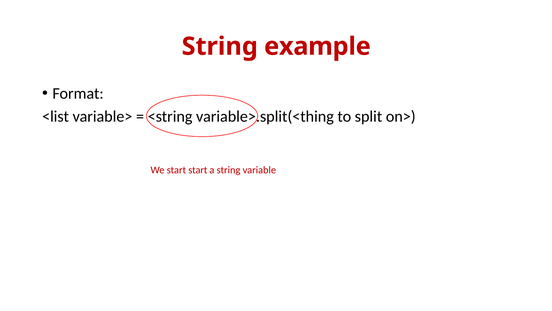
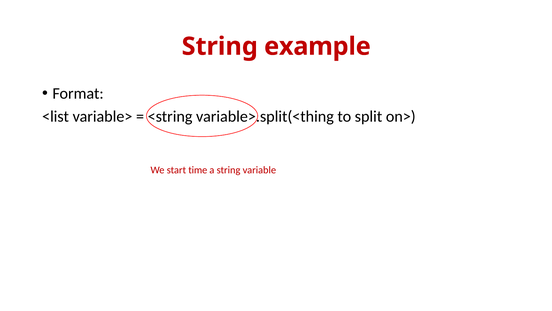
start start: start -> time (198, 170)
